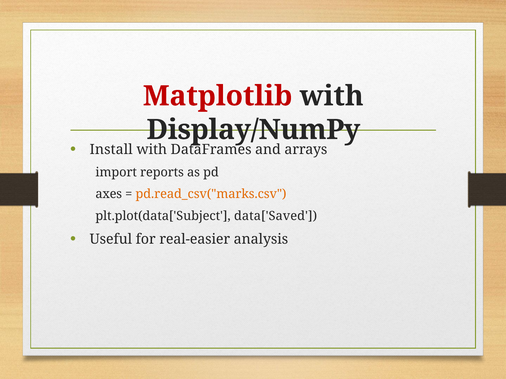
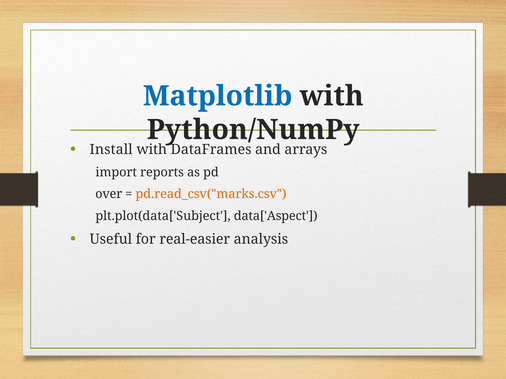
Matplotlib colour: red -> blue (218, 96)
Display/NumPy: Display/NumPy -> Python/NumPy (253, 130)
axes: axes -> over (109, 194)
data['Saved: data['Saved -> data['Aspect (276, 216)
